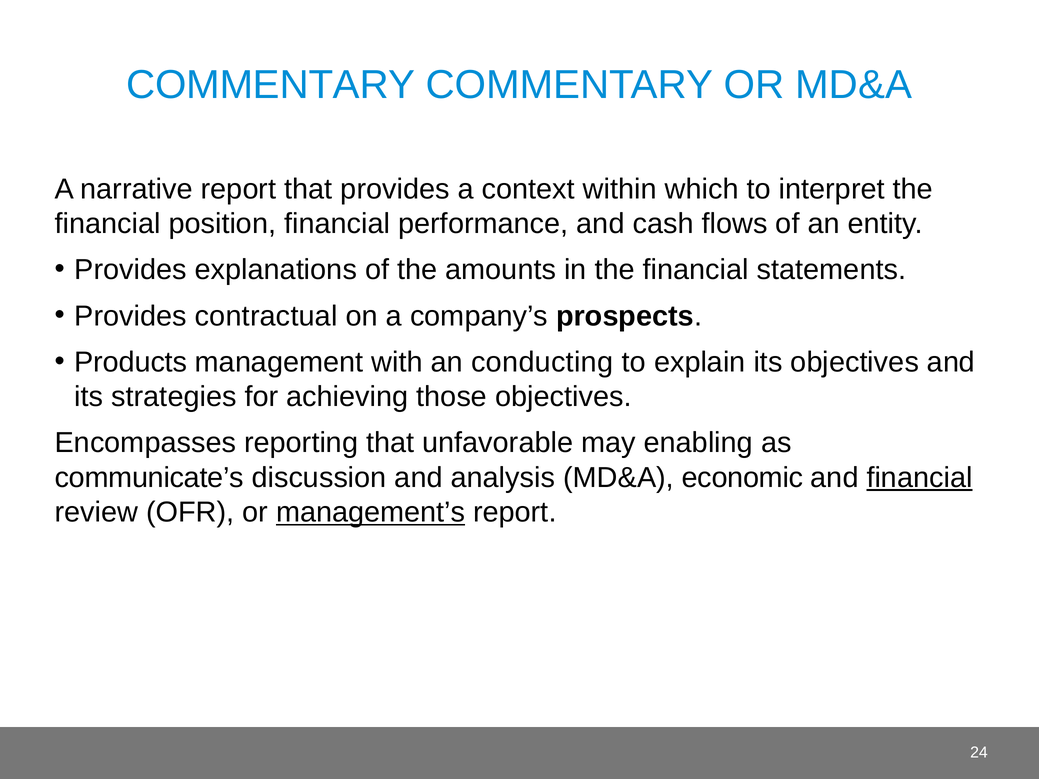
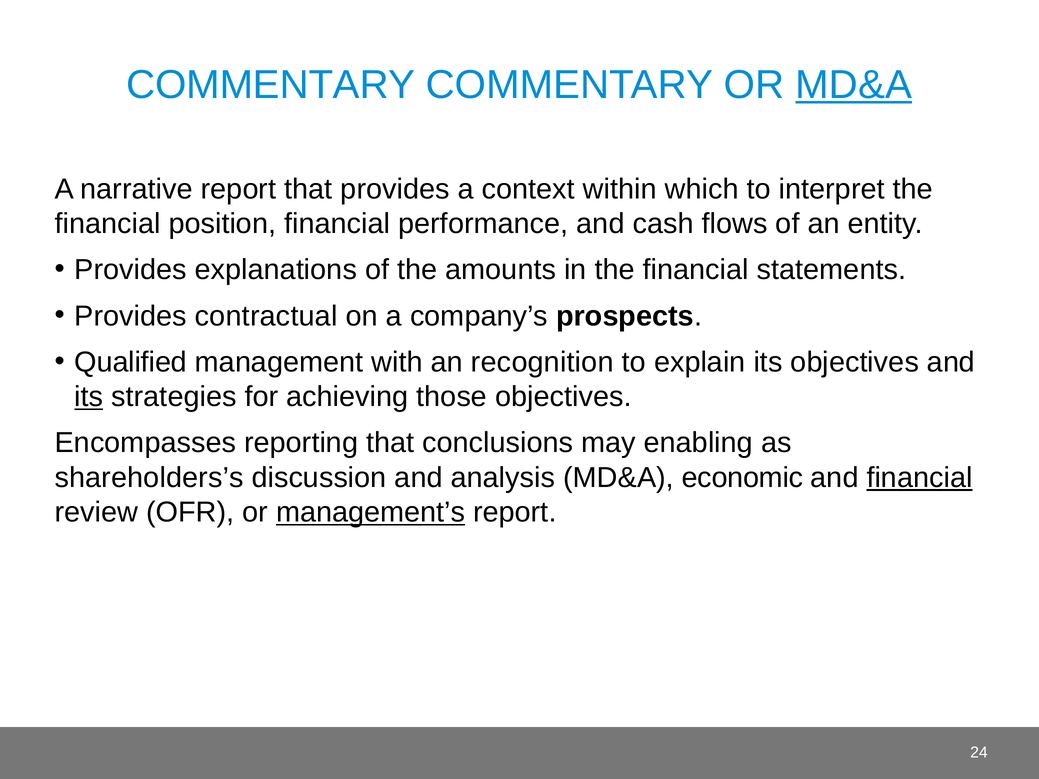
MD&A underline: none -> present (854, 85)
Products: Products -> Qualified (131, 362)
conducting: conducting -> recognition (542, 362)
its underline: none -> present (89, 397)
unfavorable: unfavorable -> conclusions (498, 443)
communicate’s: communicate’s -> shareholders’s (149, 478)
